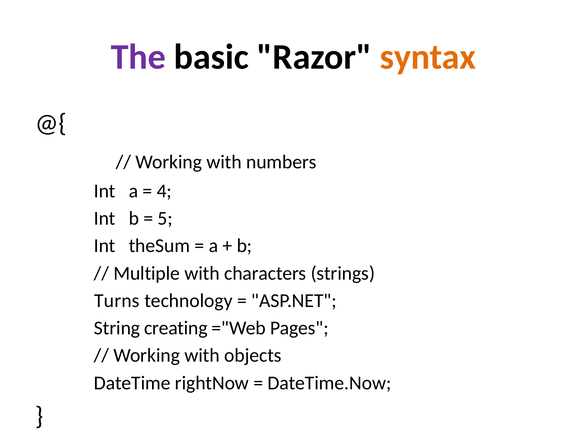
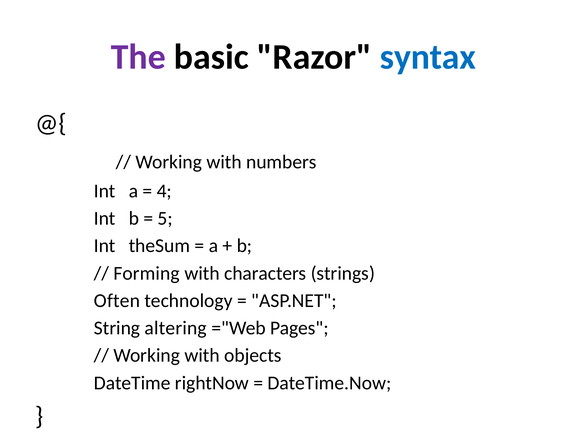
syntax colour: orange -> blue (428, 57)
Multiple: Multiple -> Forming (147, 273)
Turns: Turns -> Often (117, 300)
creating: creating -> altering (176, 328)
